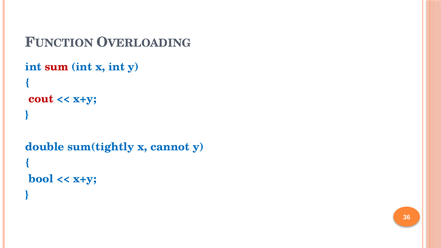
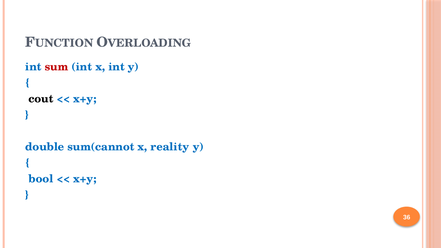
cout colour: red -> black (41, 99)
sum(tightly: sum(tightly -> sum(cannot (101, 147)
cannot: cannot -> reality (170, 147)
